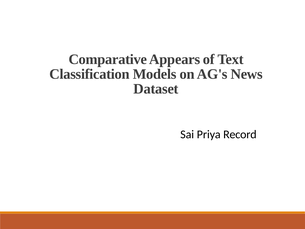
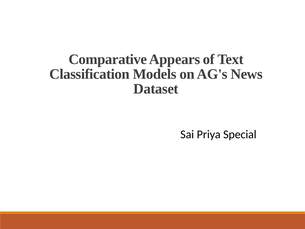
Record: Record -> Special (240, 134)
